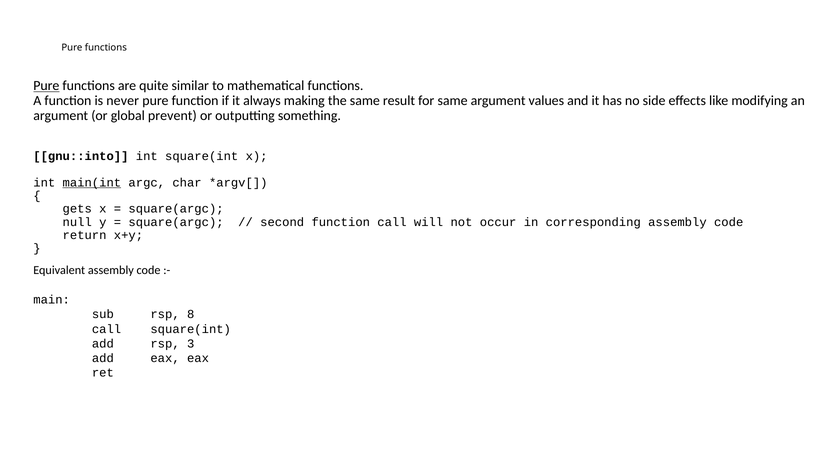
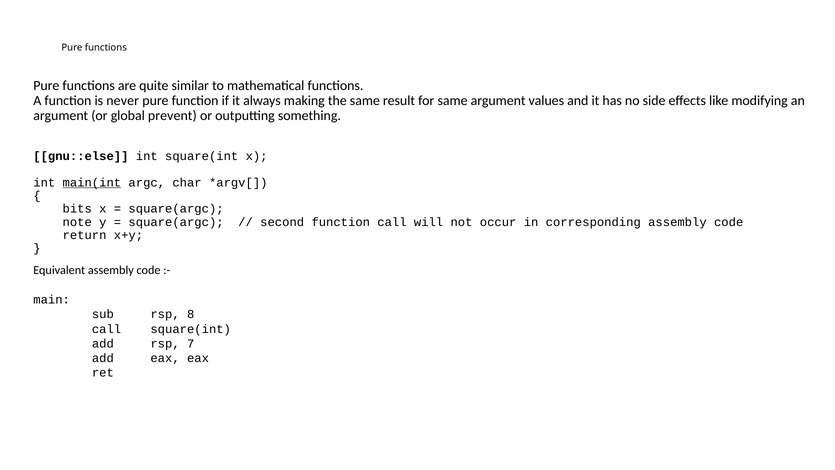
Pure underline: present -> none (46, 86)
gnu::into: gnu::into -> gnu::else (81, 156)
gets: gets -> bits (77, 209)
null: null -> note (77, 222)
3: 3 -> 7 (191, 343)
